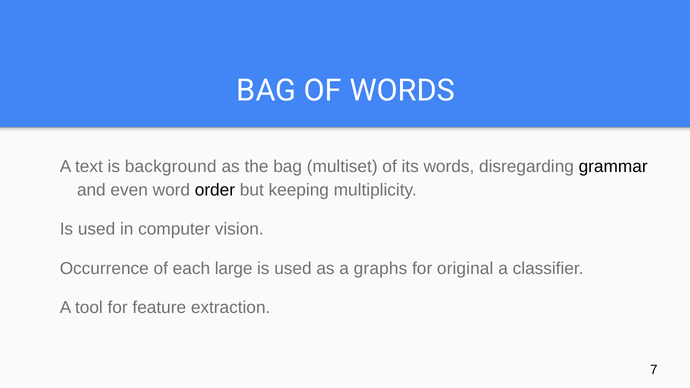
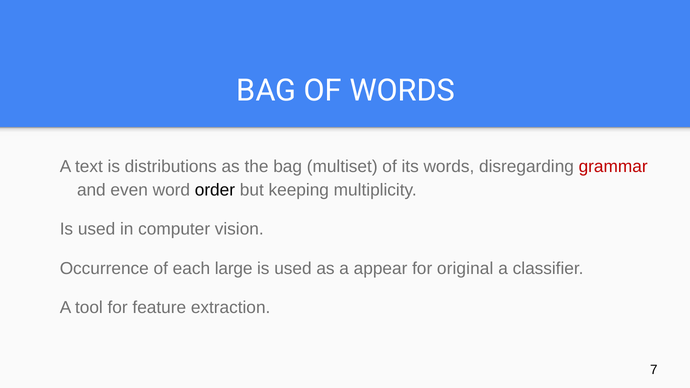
background: background -> distributions (171, 166)
grammar colour: black -> red (613, 166)
graphs: graphs -> appear (381, 268)
